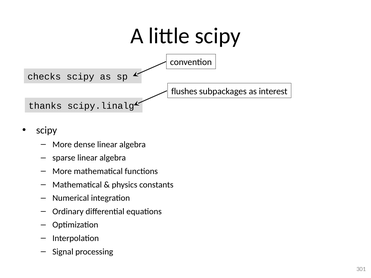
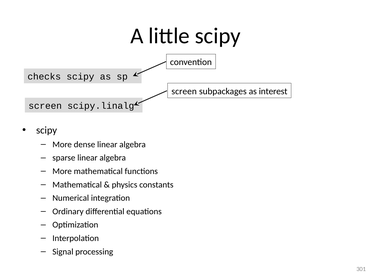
flushes: flushes -> screen (184, 91)
thanks: thanks -> screen (45, 106)
